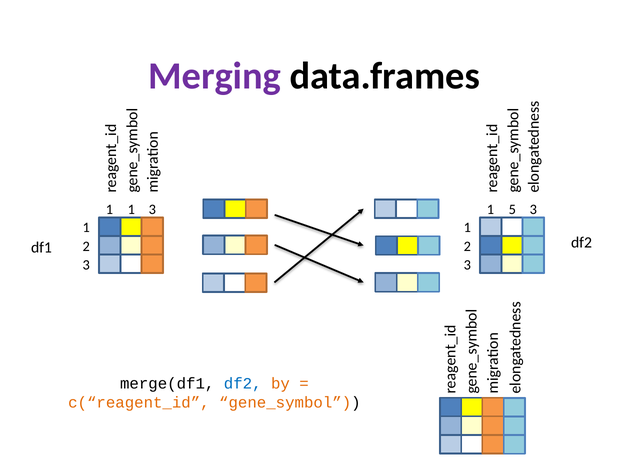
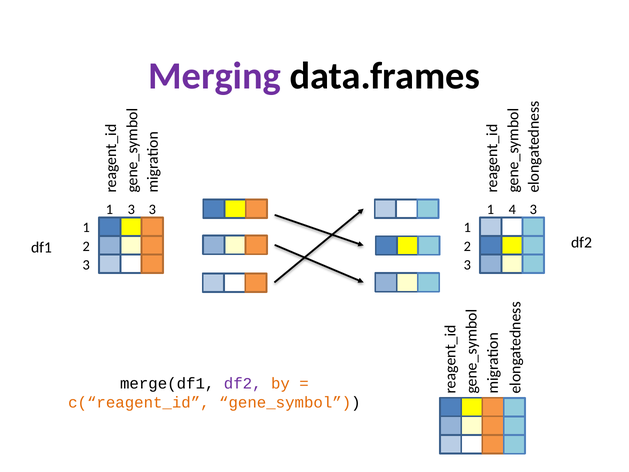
1: 1 -> 3 (131, 209)
5: 5 -> 4 (512, 209)
df2 colour: blue -> purple (243, 383)
